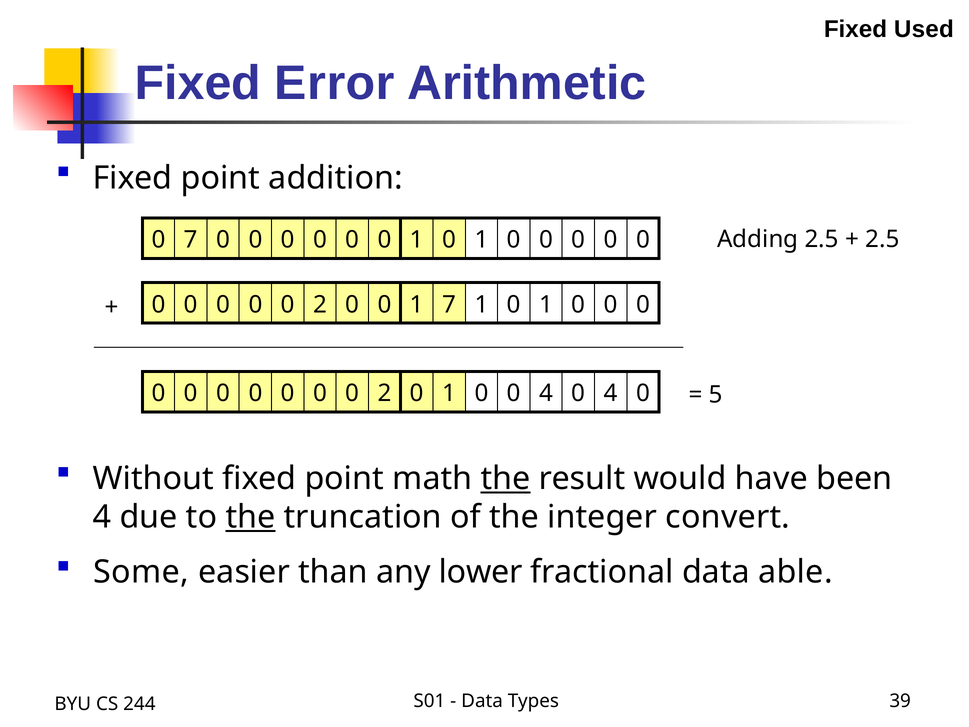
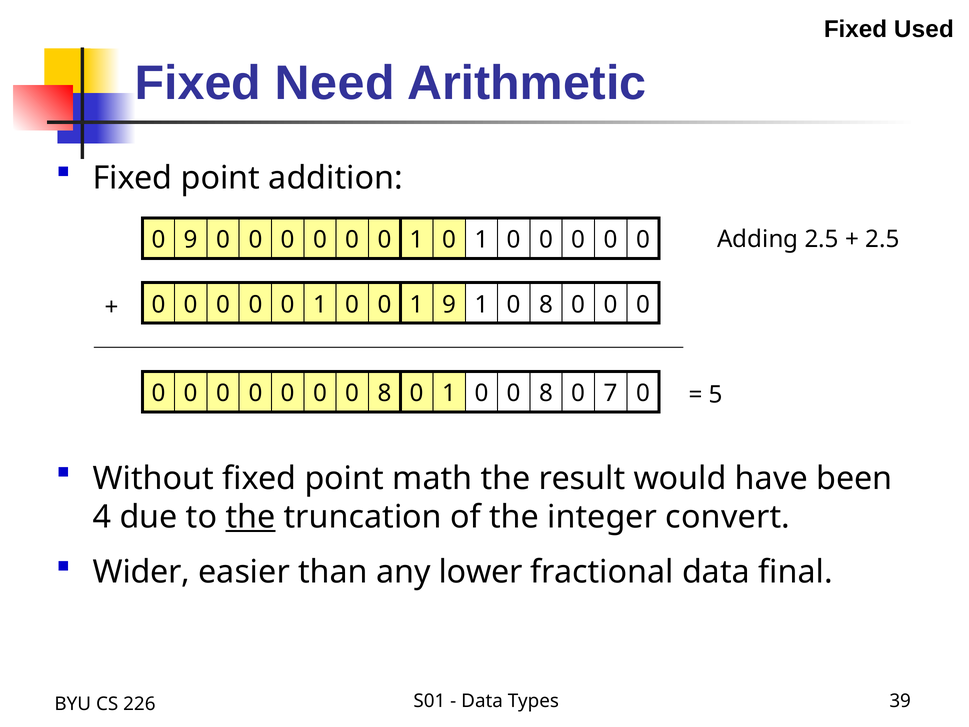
Error: Error -> Need (335, 83)
0 7: 7 -> 9 (191, 240)
2: 2 -> 1 (320, 304)
1 7: 7 -> 9 (449, 304)
1: 1 -> 8 (546, 304)
2: 2 -> 8 (385, 393)
4: 4 -> 8 (546, 393)
4: 4 -> 7 (611, 393)
the underline: present -> none (506, 478)
Some: Some -> Wider (141, 572)
able: able -> final (796, 572)
244: 244 -> 226 (139, 704)
